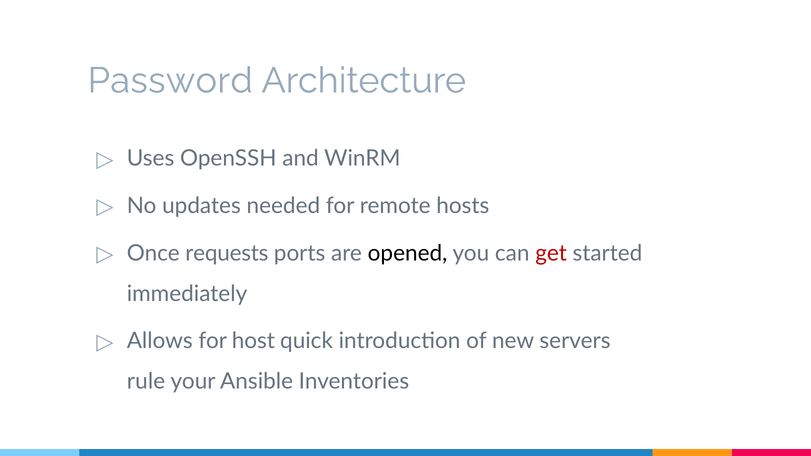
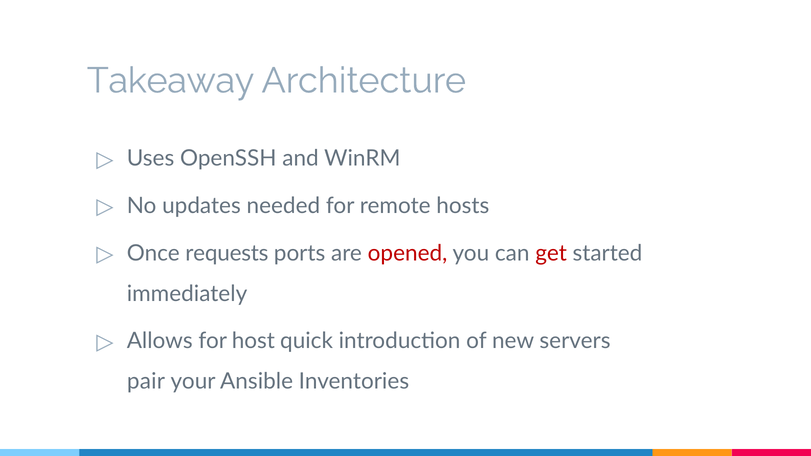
Password: Password -> Takeaway (171, 81)
opened colour: black -> red (408, 253)
rule: rule -> pair (146, 382)
